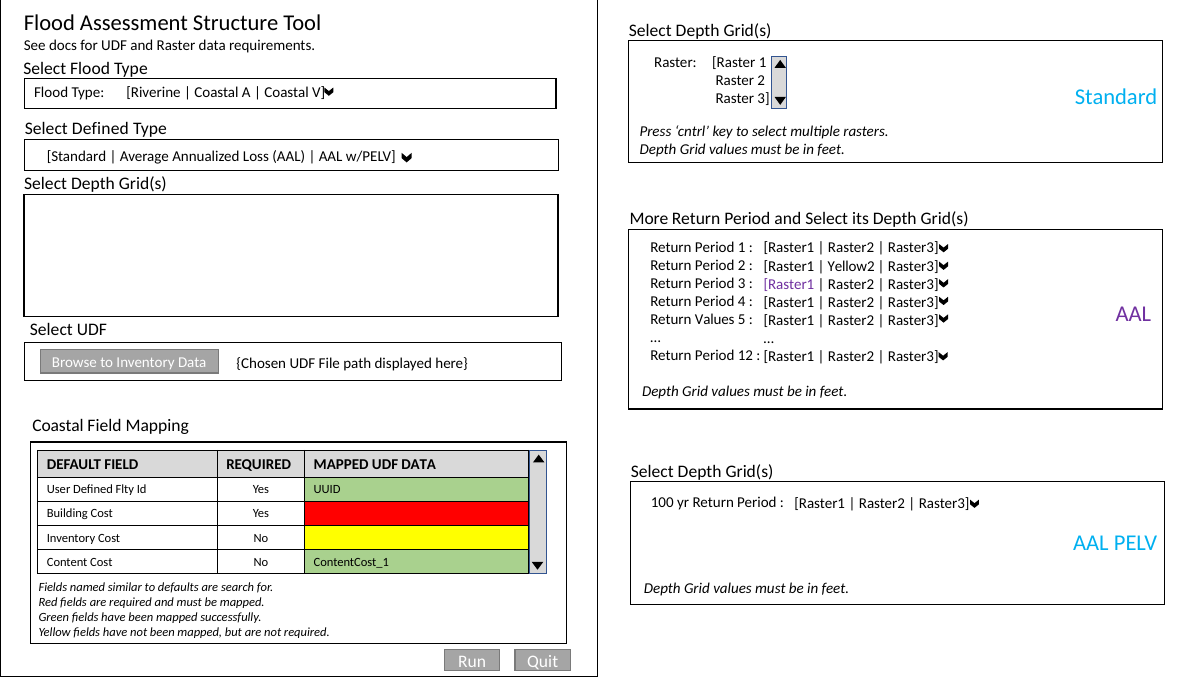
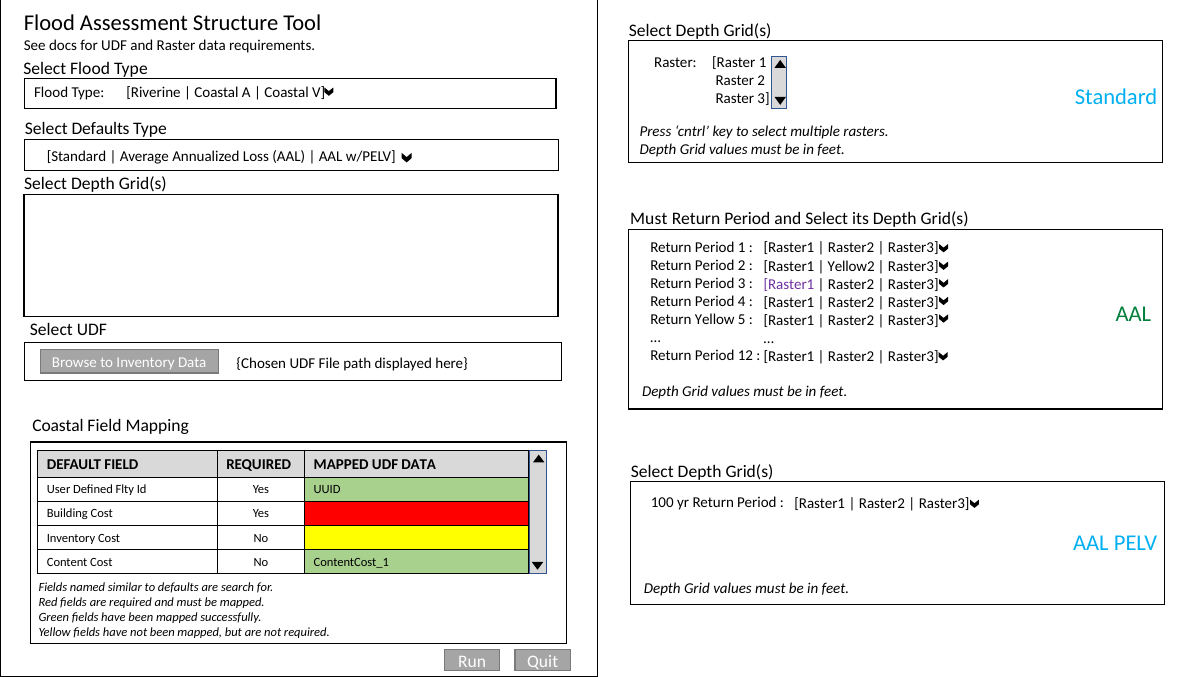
Select Defined: Defined -> Defaults (101, 129)
More: More -> Must (649, 219)
AAL colour: purple -> green (1133, 314)
Return Values: Values -> Yellow (715, 320)
